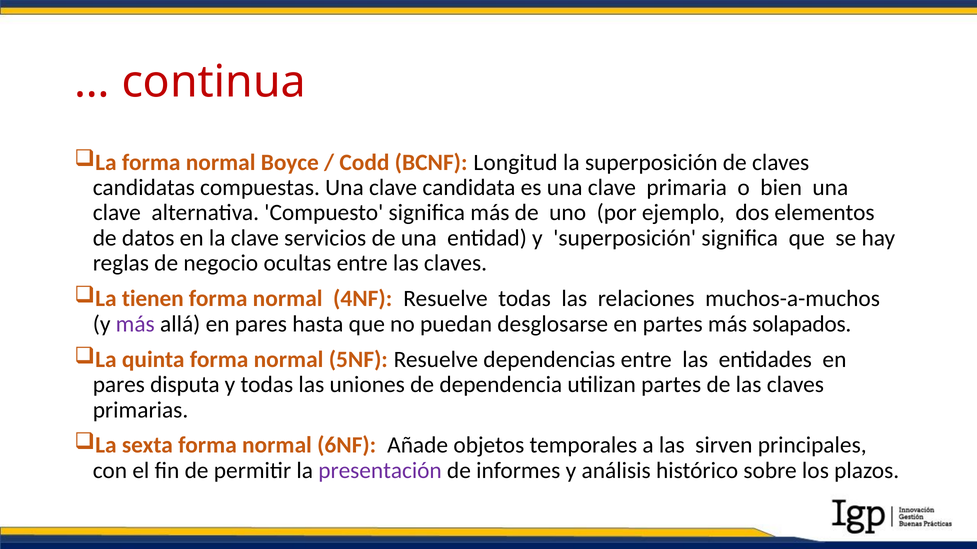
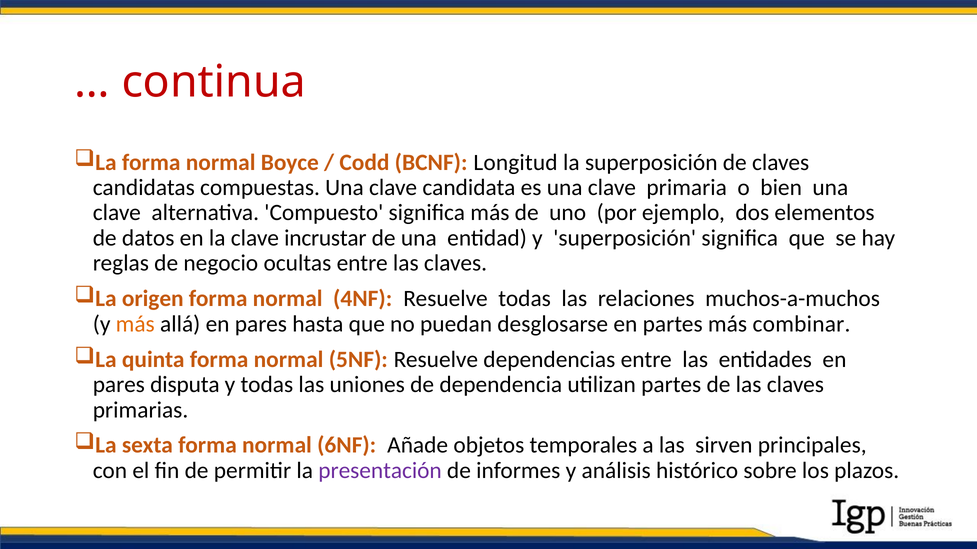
servicios: servicios -> incrustar (325, 238)
tienen: tienen -> origen (153, 299)
más colour: purple -> orange (135, 324)
solapados: solapados -> combinar (802, 324)
